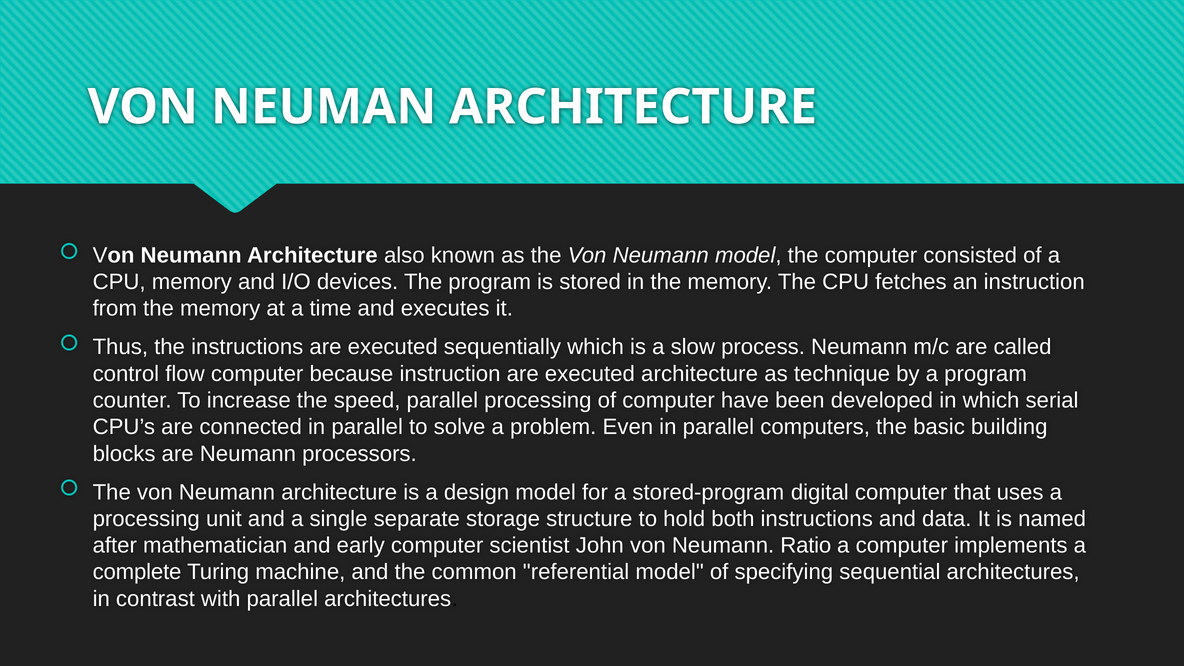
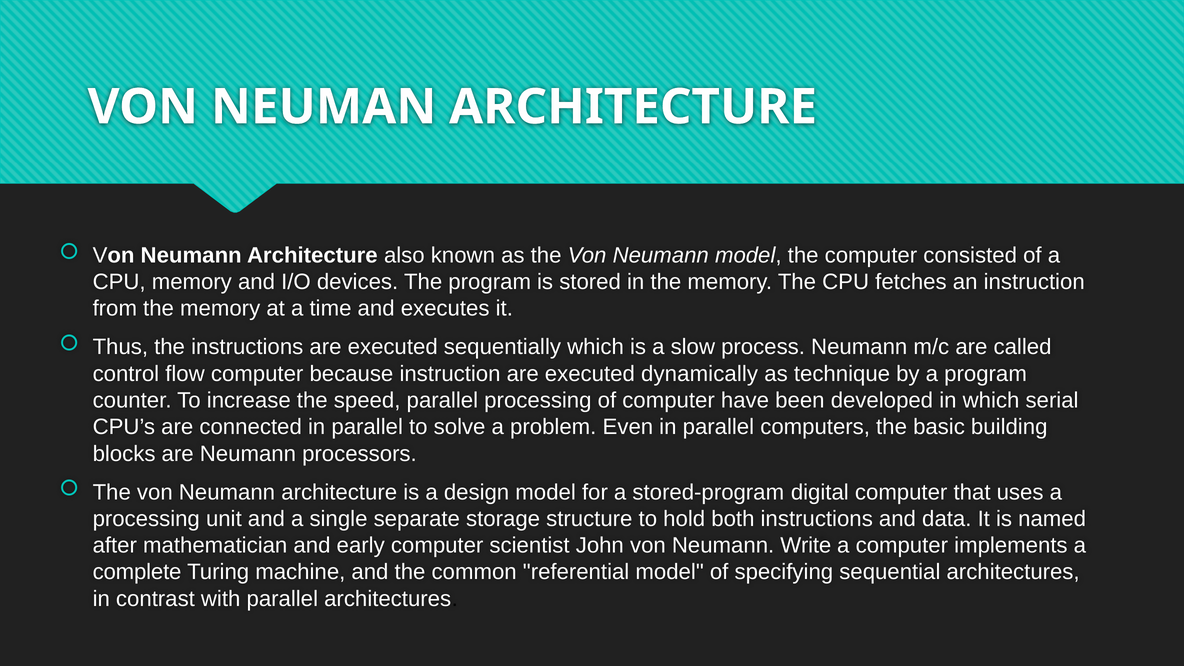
executed architecture: architecture -> dynamically (700, 374)
Ratio: Ratio -> Write (806, 545)
